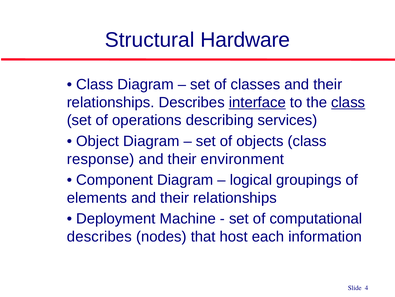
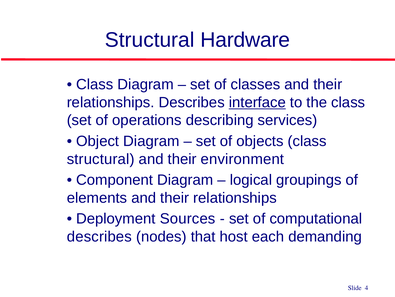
class underline: present -> none (348, 102)
response: response -> structural (101, 159)
Machine: Machine -> Sources (188, 218)
information: information -> demanding (325, 236)
